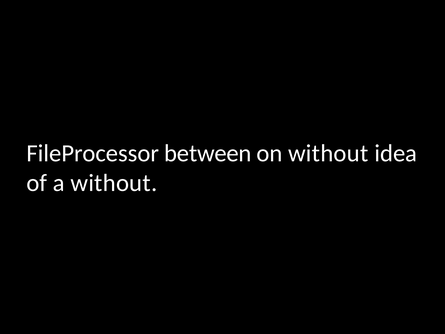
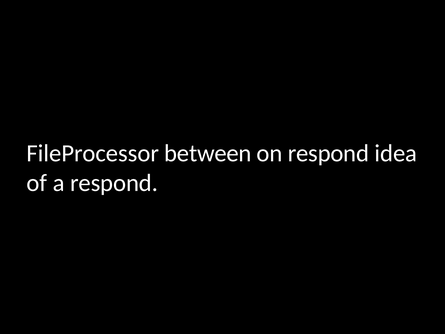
on without: without -> respond (328, 153)
a without: without -> respond (114, 183)
